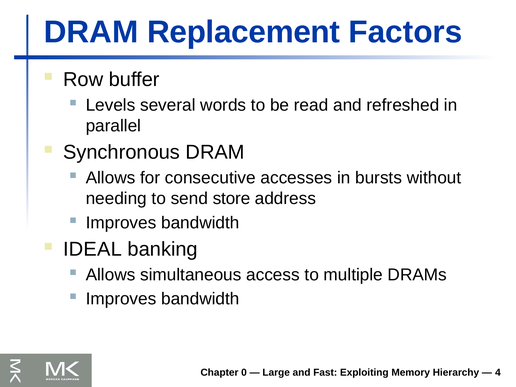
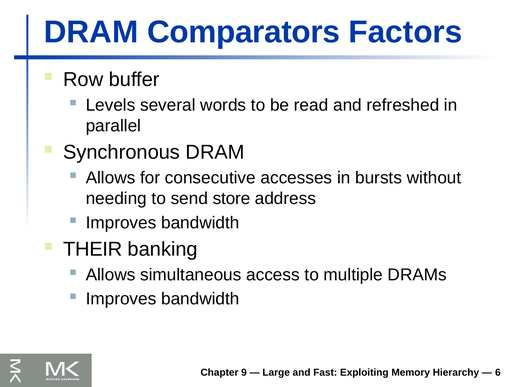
Replacement: Replacement -> Comparators (244, 32)
IDEAL: IDEAL -> THEIR (93, 249)
0: 0 -> 9 (244, 372)
4: 4 -> 6 (498, 372)
